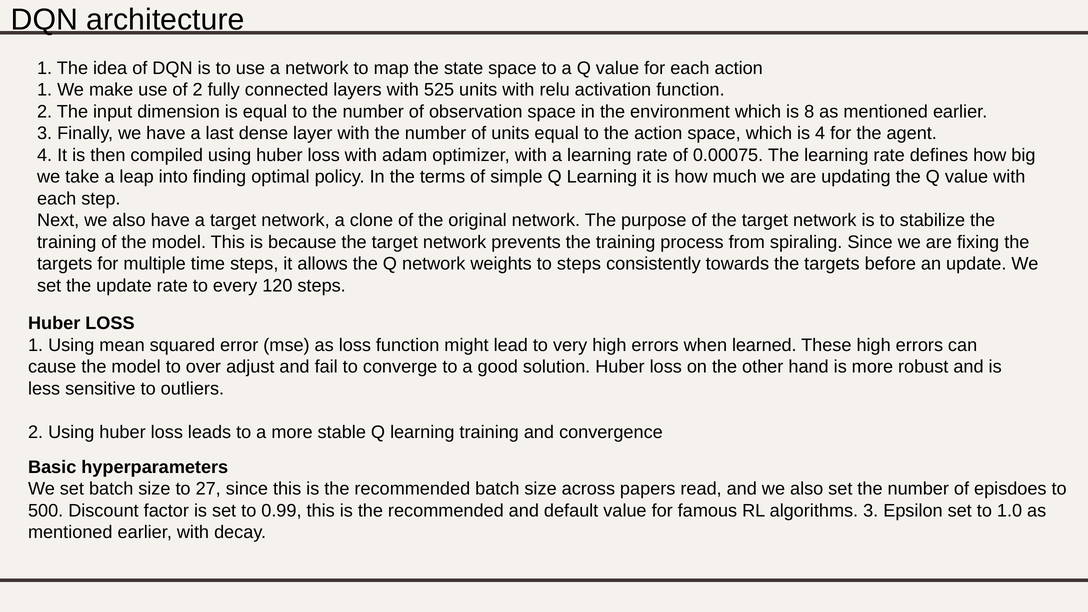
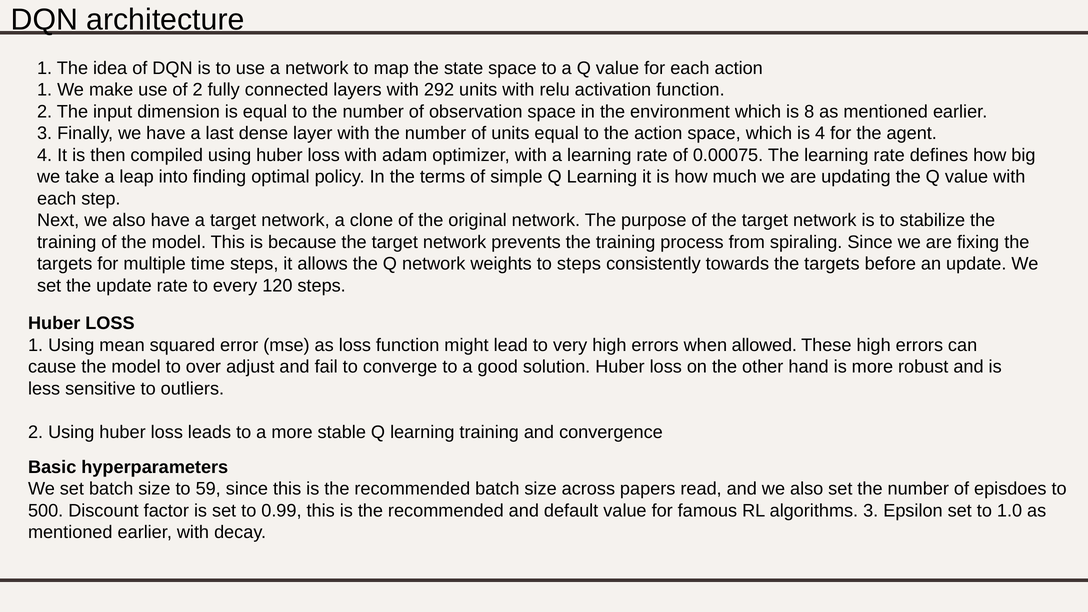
525: 525 -> 292 (439, 90)
learned: learned -> allowed (764, 345)
27: 27 -> 59 (208, 489)
